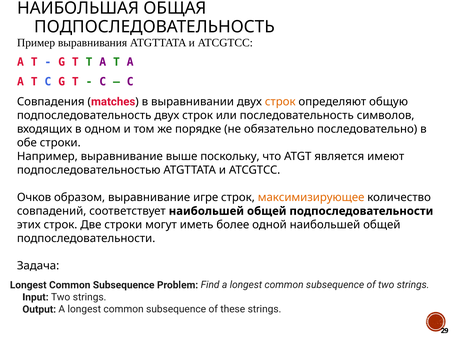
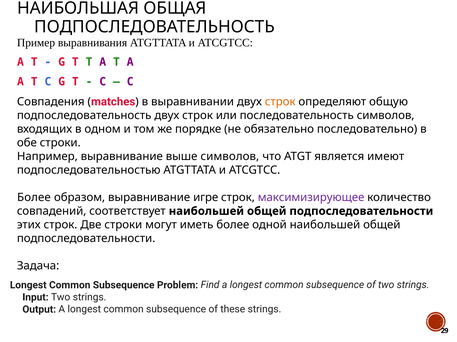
выше поскольку: поскольку -> символов (230, 157)
Очков: Очков -> Более (34, 198)
максимизирующее colour: orange -> purple (311, 198)
